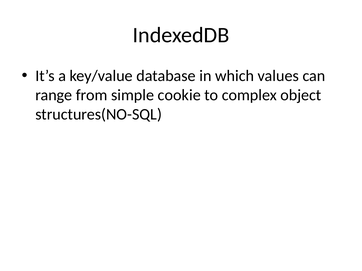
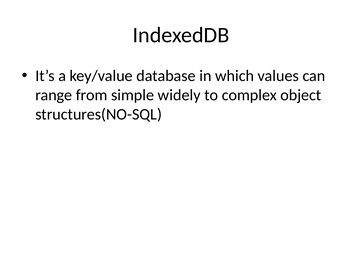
cookie: cookie -> widely (179, 95)
